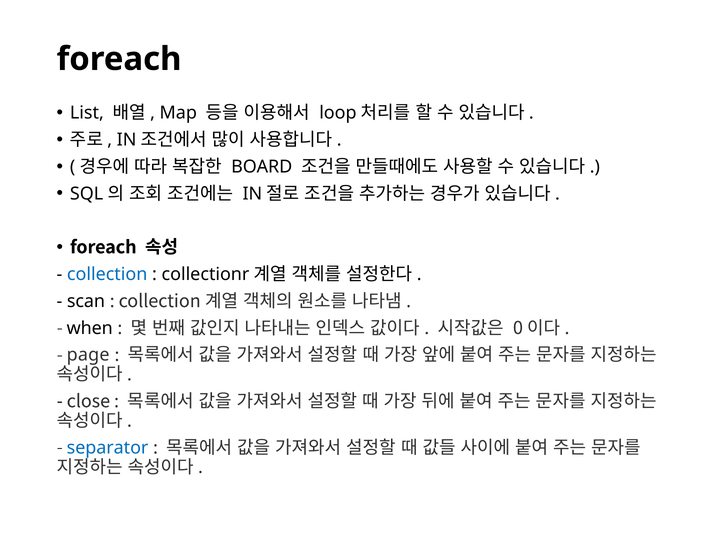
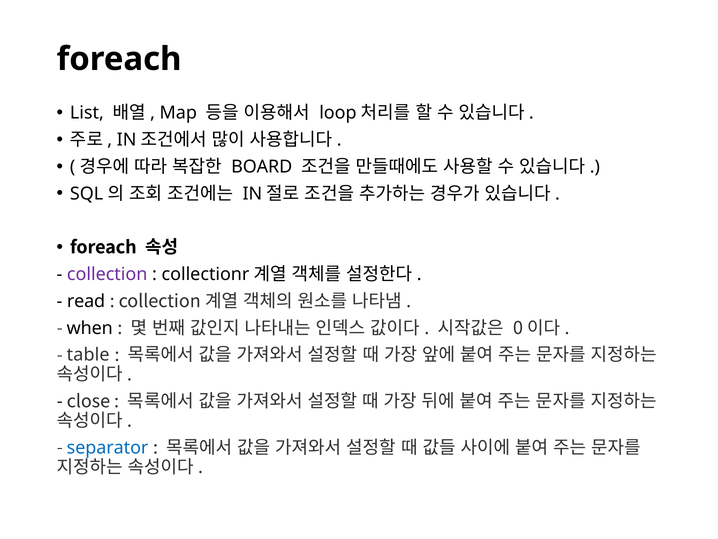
collection colour: blue -> purple (107, 274)
scan: scan -> read (86, 301)
page: page -> table (88, 355)
